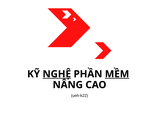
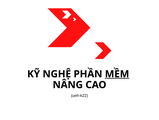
NGHỆ underline: present -> none (57, 74)
